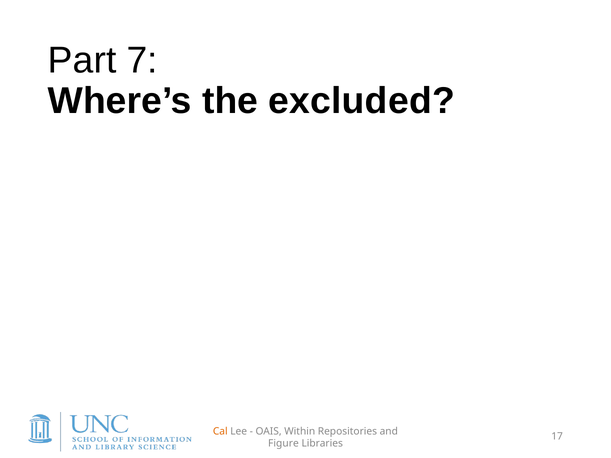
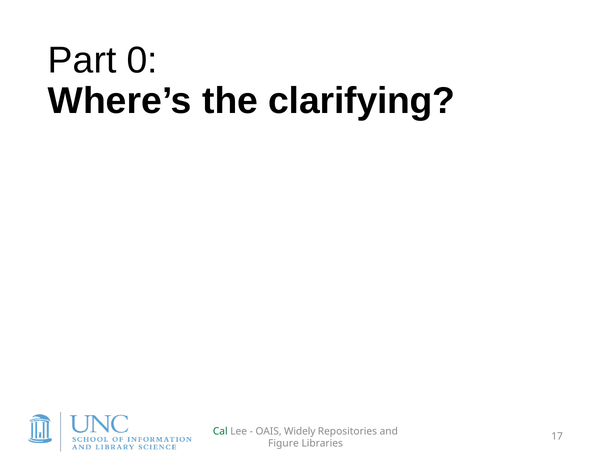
7: 7 -> 0 (142, 61)
excluded: excluded -> clarifying (362, 101)
Cal colour: orange -> green (220, 432)
Within: Within -> Widely (300, 432)
